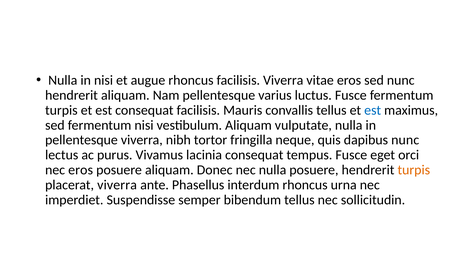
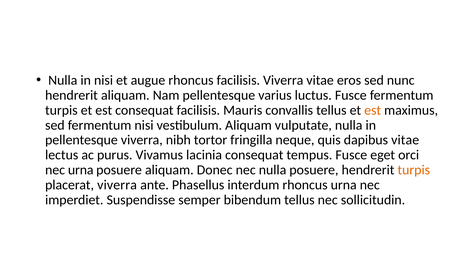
est colour: blue -> orange (373, 110)
dapibus nunc: nunc -> vitae (405, 140)
nec eros: eros -> urna (81, 170)
